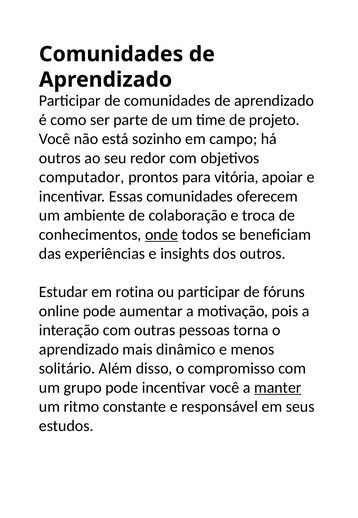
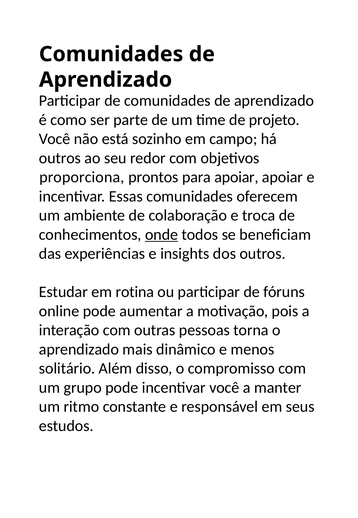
computador: computador -> proporciona (82, 177)
para vitória: vitória -> apoiar (236, 177)
manter underline: present -> none (278, 387)
